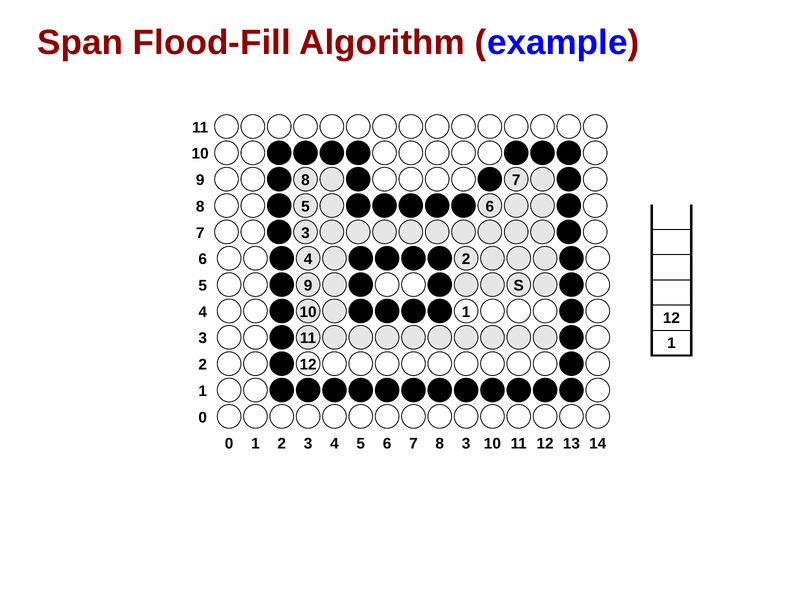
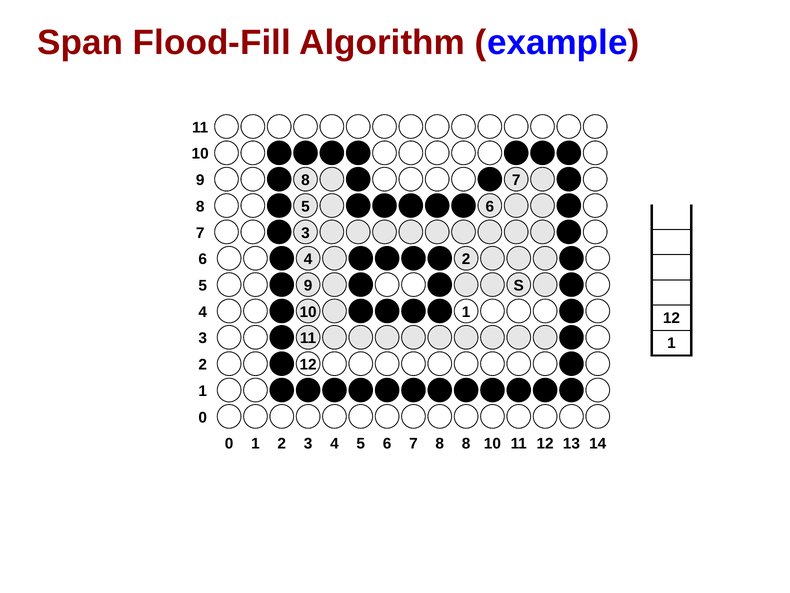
8 3: 3 -> 8 (466, 443)
